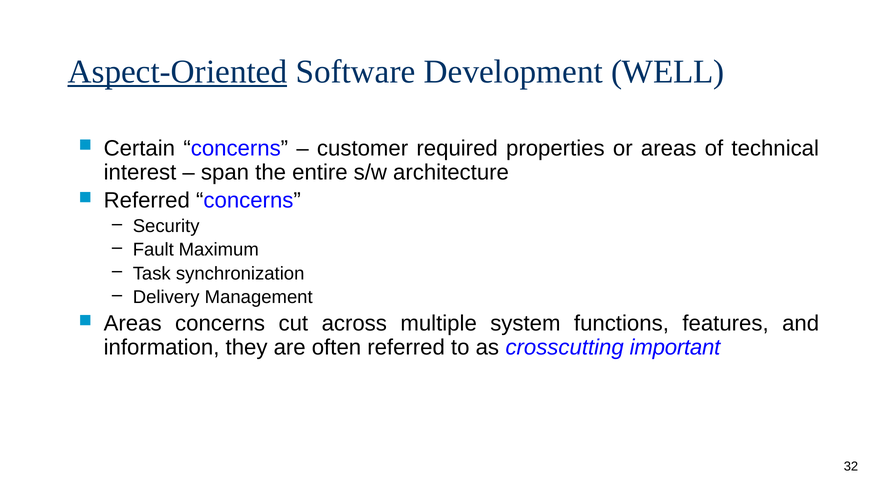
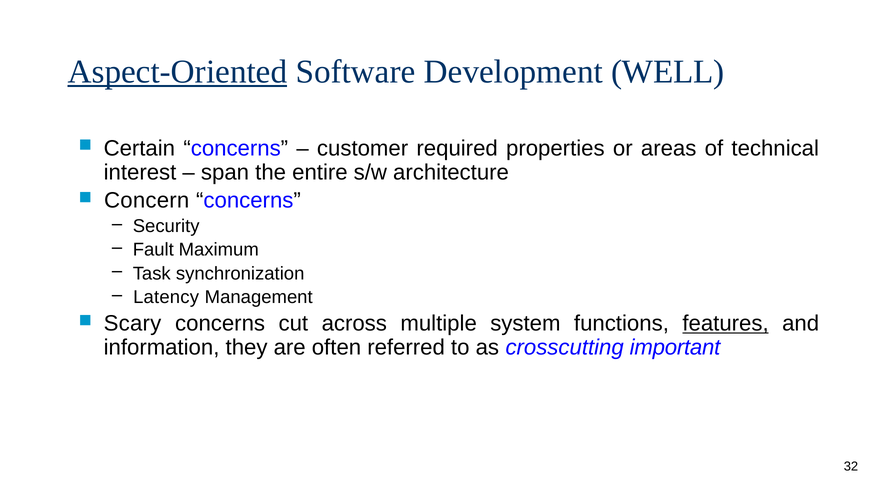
Referred: Referred -> Concern (147, 201)
Delivery: Delivery -> Latency (166, 297)
Areas: Areas -> Scary (133, 323)
features underline: none -> present (726, 323)
